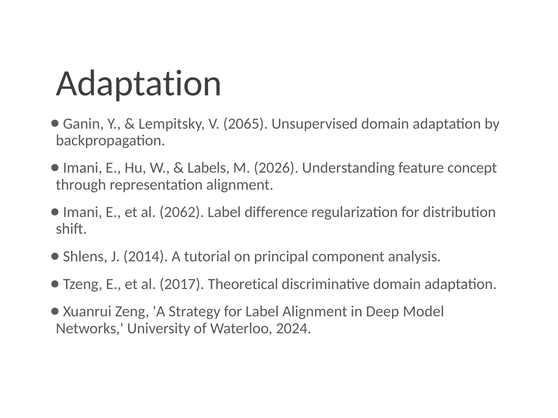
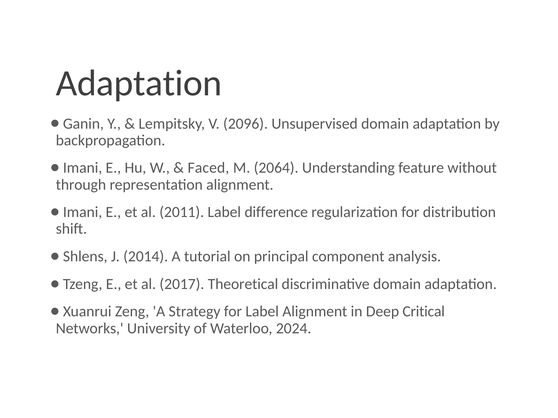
2065: 2065 -> 2096 (246, 124)
Labels: Labels -> Faced (208, 168)
2026: 2026 -> 2064 (276, 168)
concept: concept -> without (472, 168)
2062: 2062 -> 2011 (182, 212)
Model: Model -> Critical (424, 312)
